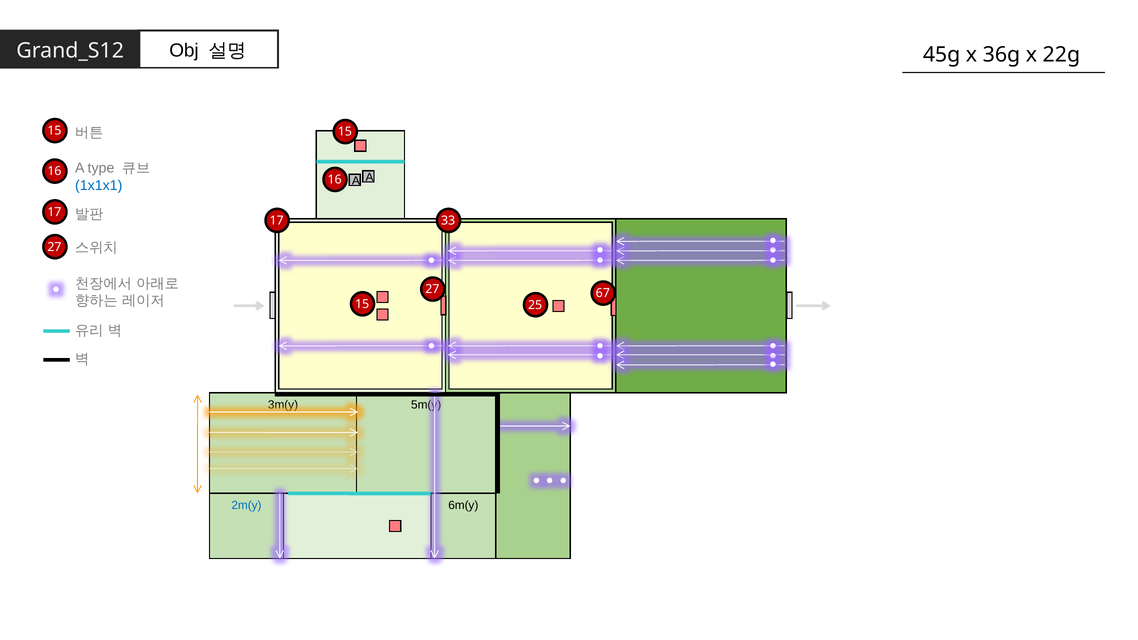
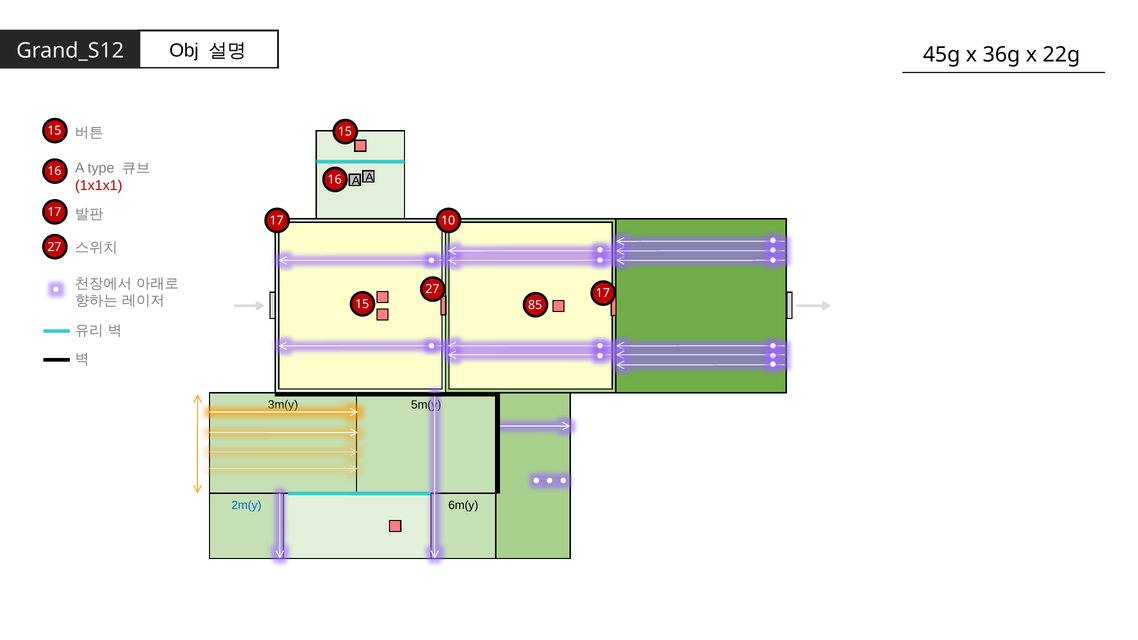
1x1x1 colour: blue -> red (99, 185)
33: 33 -> 10 (448, 221)
27 67: 67 -> 17 (603, 293)
25: 25 -> 85 (535, 305)
